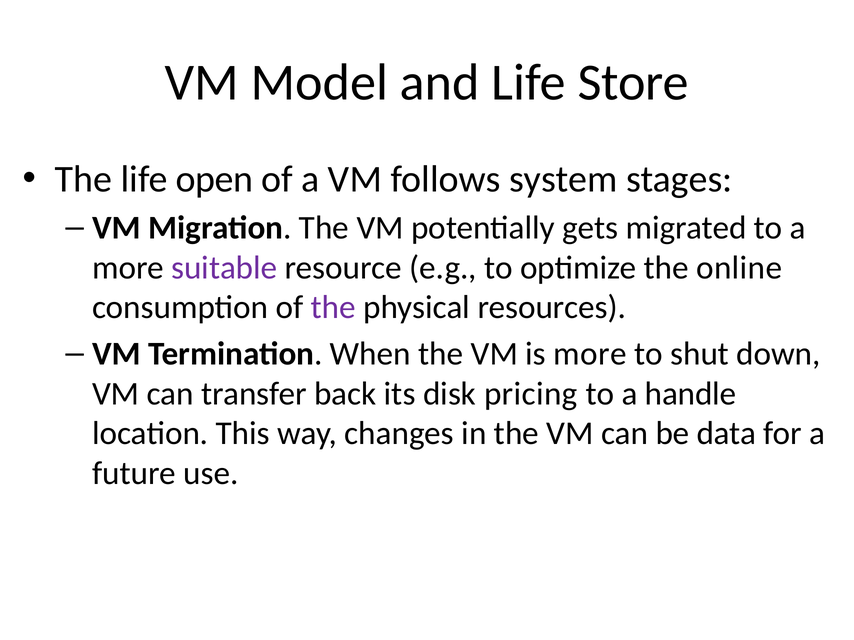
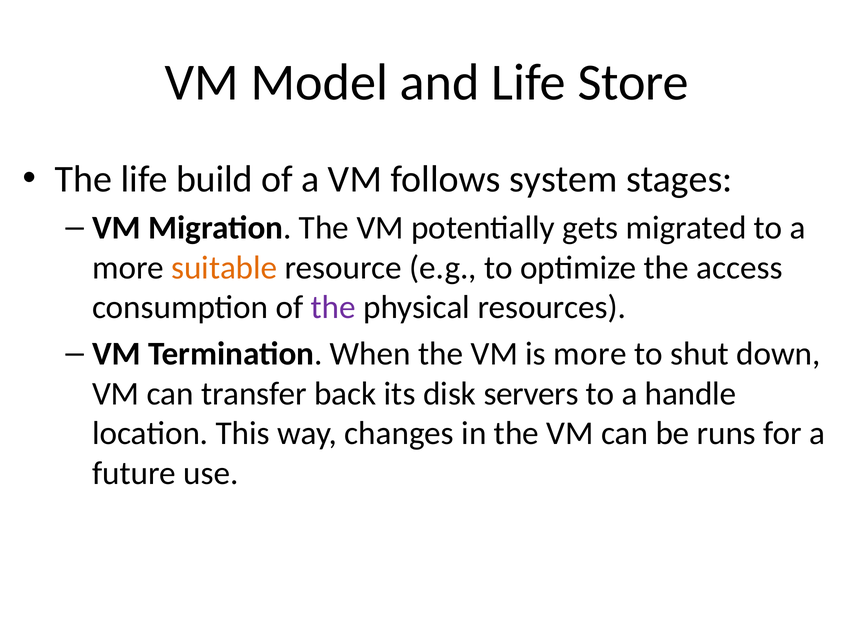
open: open -> build (214, 179)
suitable colour: purple -> orange (224, 268)
online: online -> access (739, 268)
pricing: pricing -> servers (531, 394)
data: data -> runs (726, 434)
